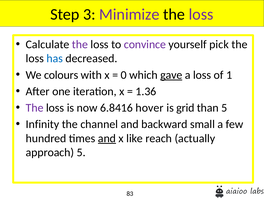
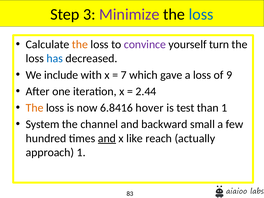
loss colour: purple -> blue (201, 14)
the colour: purple -> orange (80, 44)
pick: pick -> turn (219, 44)
colours: colours -> include (61, 75)
0: 0 -> 7 (124, 75)
gave underline: present -> none (171, 75)
1: 1 -> 9 (229, 75)
1.36: 1.36 -> 2.44 (146, 91)
The colour: purple -> orange (35, 108)
grid: grid -> test (185, 108)
than 5: 5 -> 1 (224, 108)
Infinity: Infinity -> System (43, 124)
approach 5: 5 -> 1 (81, 152)
